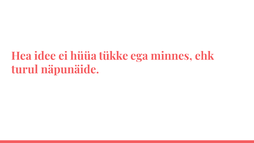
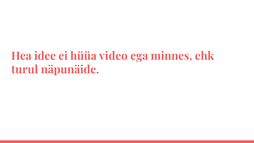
tükke: tükke -> video (113, 56)
